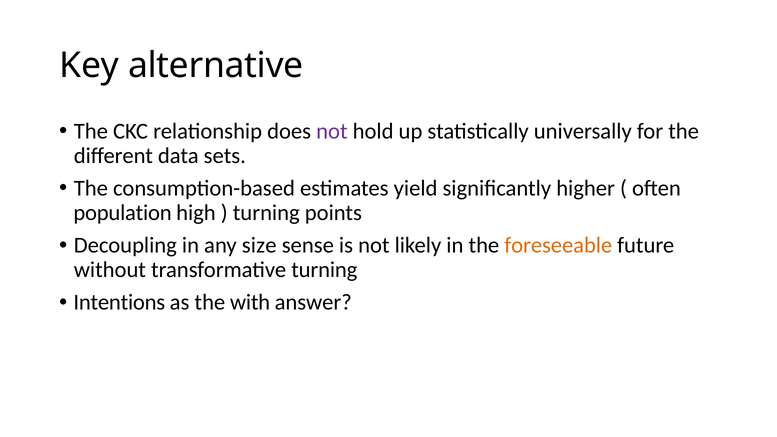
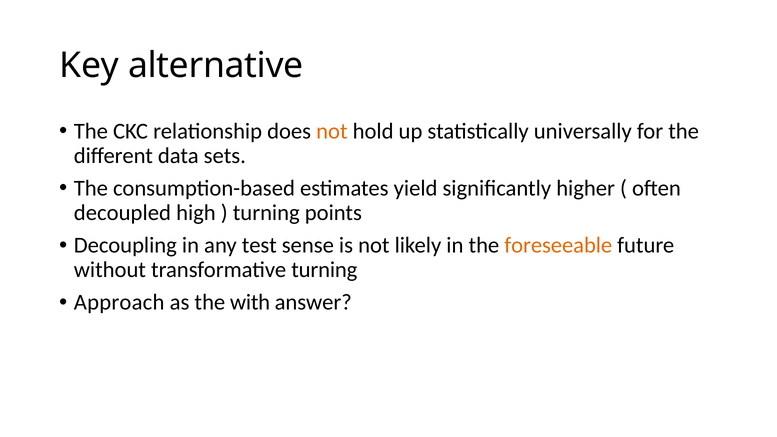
not colour: purple -> orange (332, 131)
population: population -> decoupled (122, 213)
size: size -> test (259, 245)
Intentions: Intentions -> Approach (119, 303)
